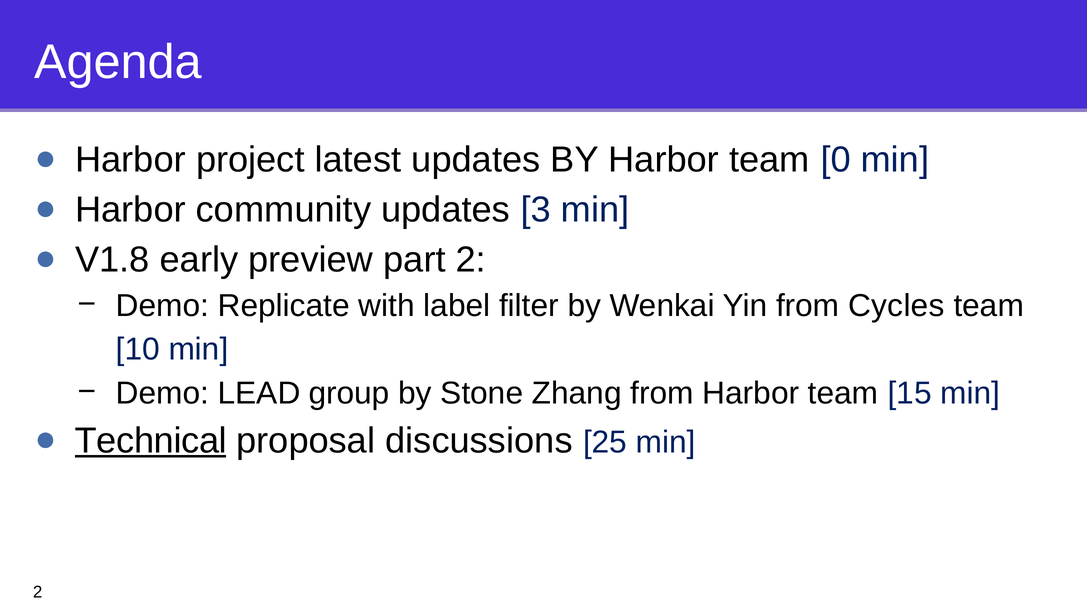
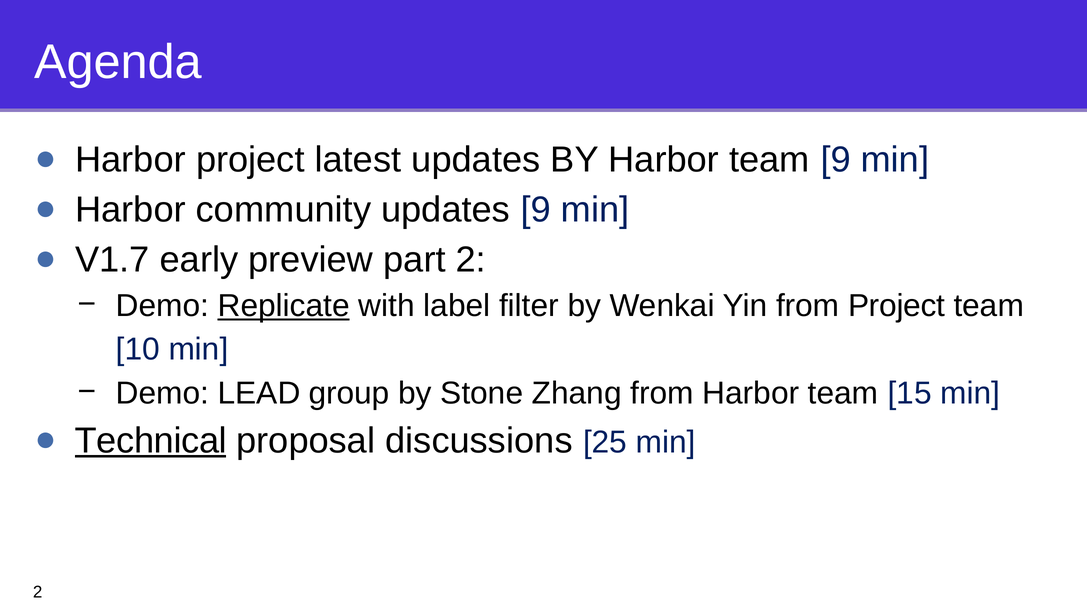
team 0: 0 -> 9 (836, 160)
updates 3: 3 -> 9 (536, 210)
V1.8: V1.8 -> V1.7 (112, 260)
Replicate underline: none -> present (284, 306)
from Cycles: Cycles -> Project (897, 306)
